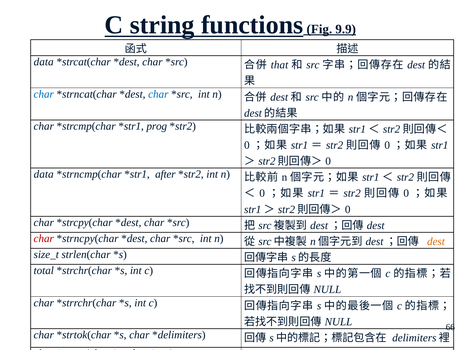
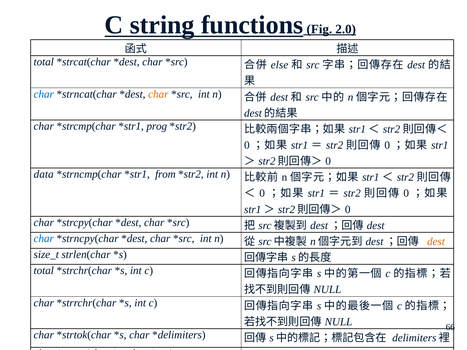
9.9: 9.9 -> 2.0 (346, 29)
data: data -> total (44, 62)
that: that -> else (280, 65)
char colour: blue -> orange (158, 94)
after: after -> from (165, 174)
char colour: red -> blue (44, 239)
